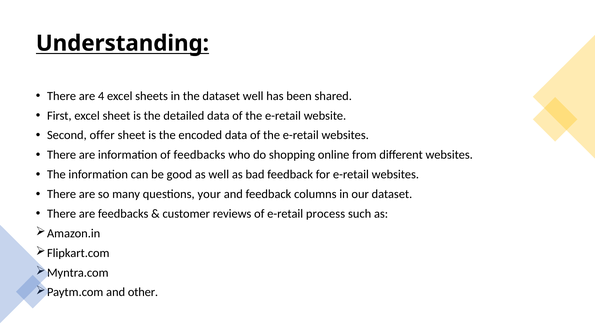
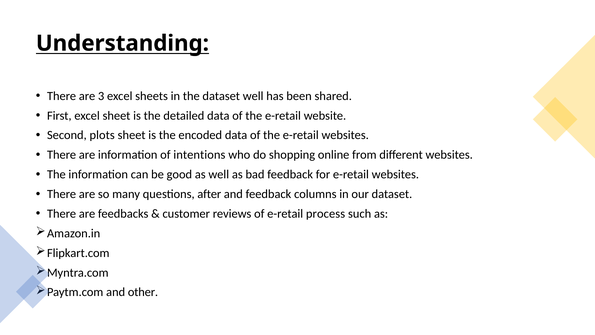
4: 4 -> 3 (101, 96)
offer: offer -> plots (102, 135)
of feedbacks: feedbacks -> intentions (199, 155)
your: your -> after (209, 194)
